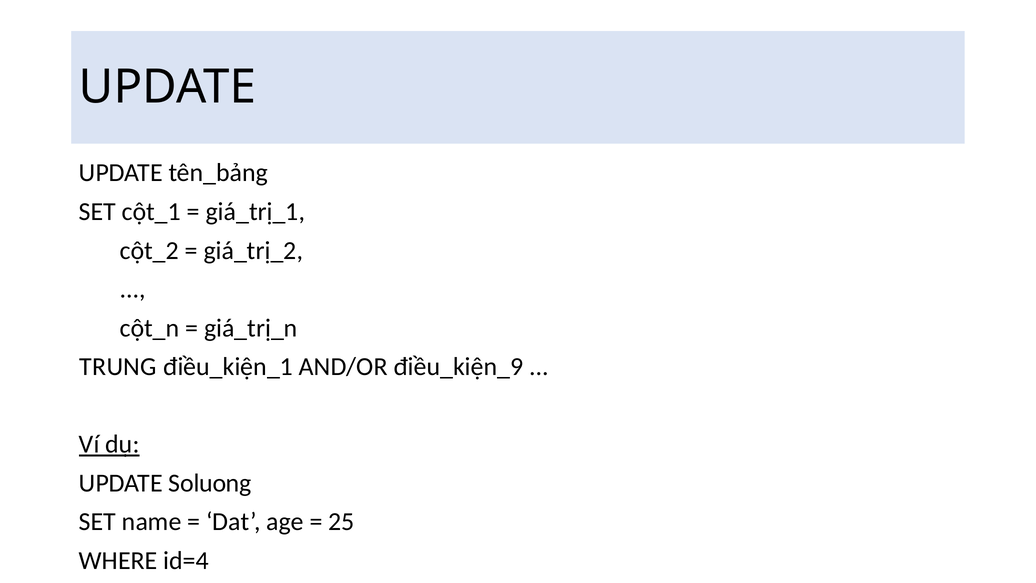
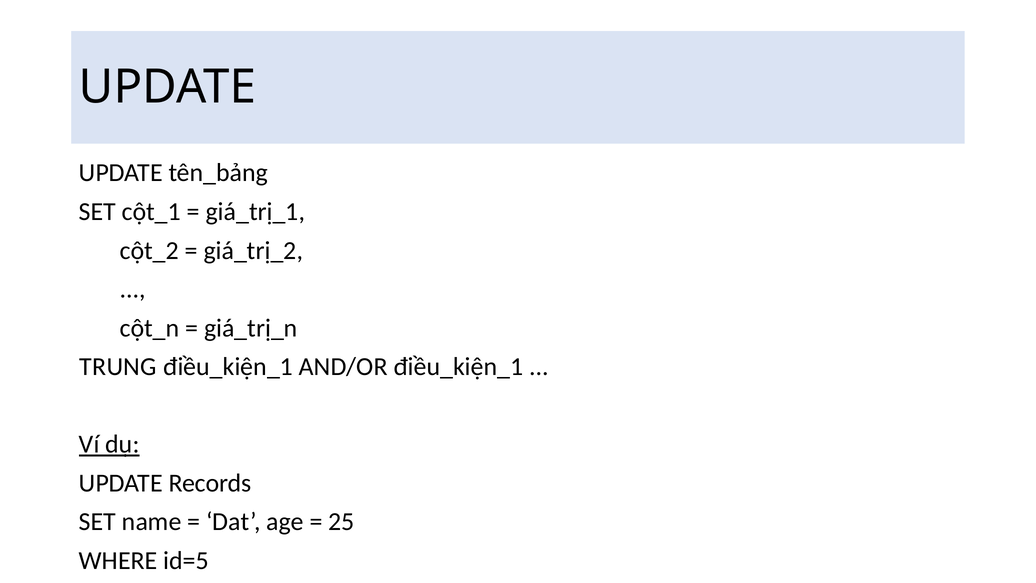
AND/OR điều_kiện_9: điều_kiện_9 -> điều_kiện_1 (458, 367)
Soluong: Soluong -> Records (210, 483)
id=4: id=4 -> id=5 (186, 560)
